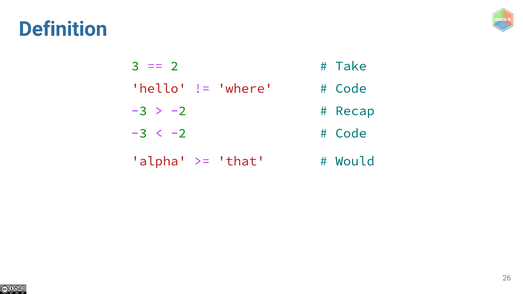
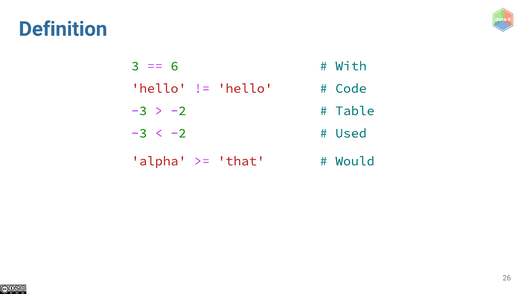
2: 2 -> 6 (175, 66)
Take: Take -> With (351, 66)
where: where -> hello (245, 88)
Recap: Recap -> Table (355, 111)
Code: Code -> Used (351, 133)
